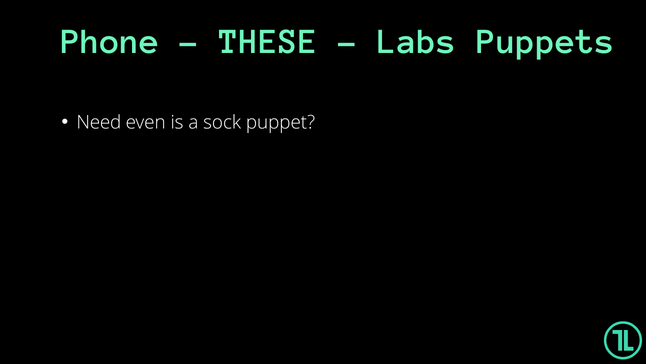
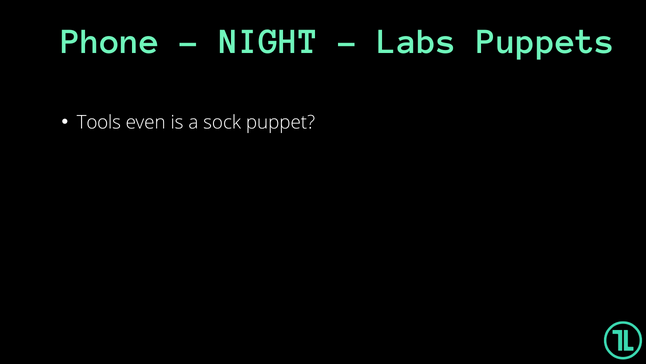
THESE: THESE -> NIGHT (269, 41)
Need: Need -> Tools (99, 122)
